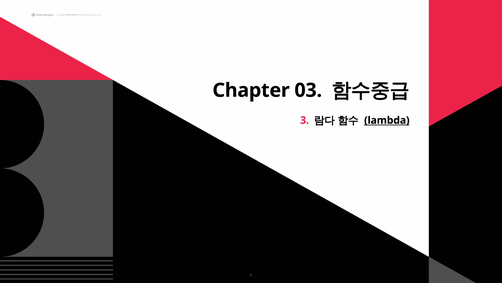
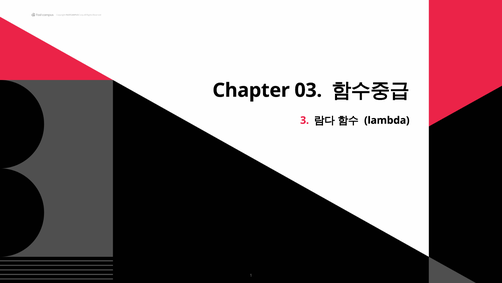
lambda underline: present -> none (387, 120)
